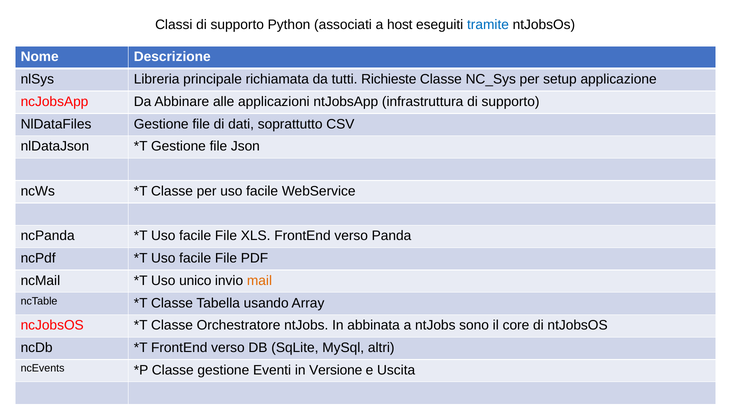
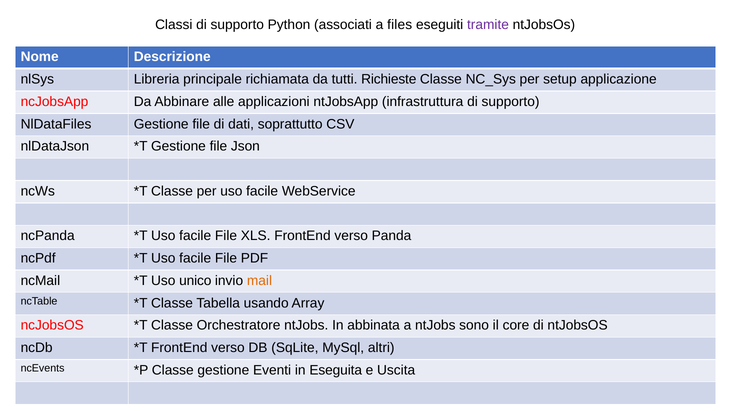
host: host -> files (400, 25)
tramite colour: blue -> purple (488, 25)
Versione: Versione -> Eseguita (336, 370)
